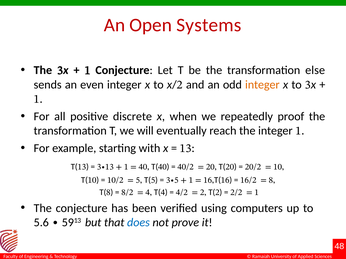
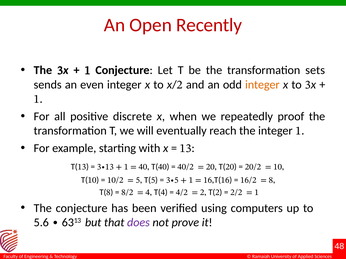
Systems: Systems -> Recently (209, 25)
else: else -> sets (315, 70)
does colour: blue -> purple (138, 223)
59: 59 -> 63 (68, 223)
